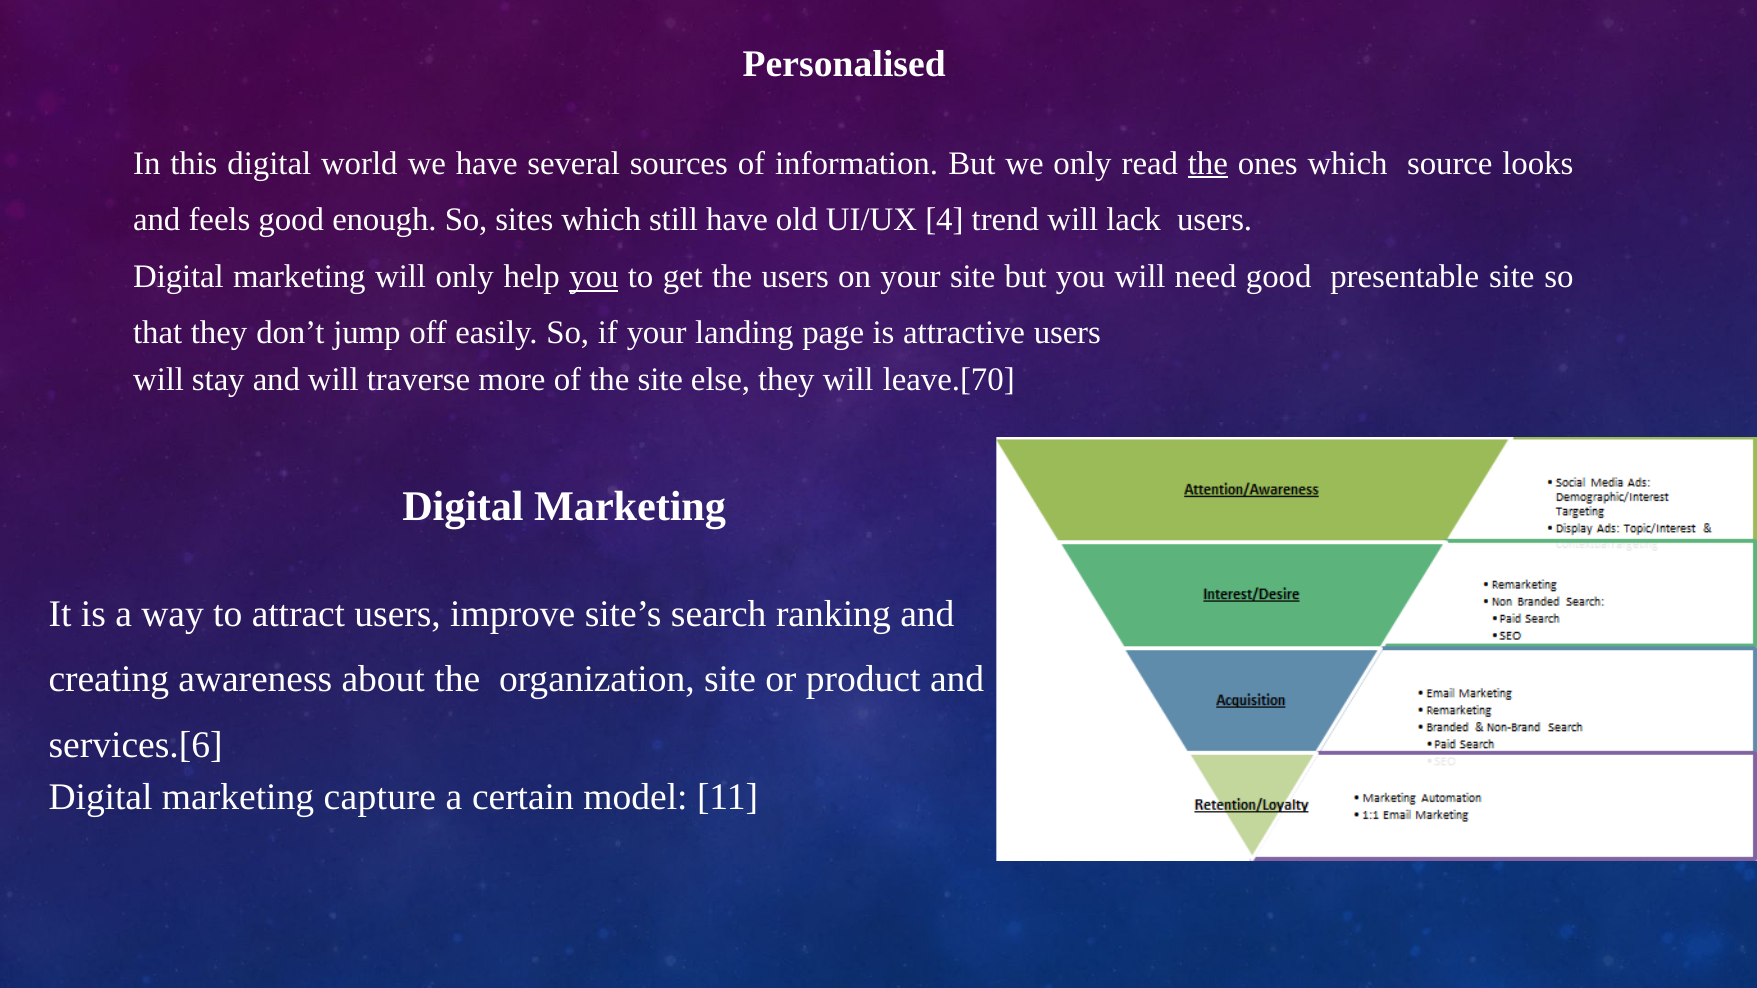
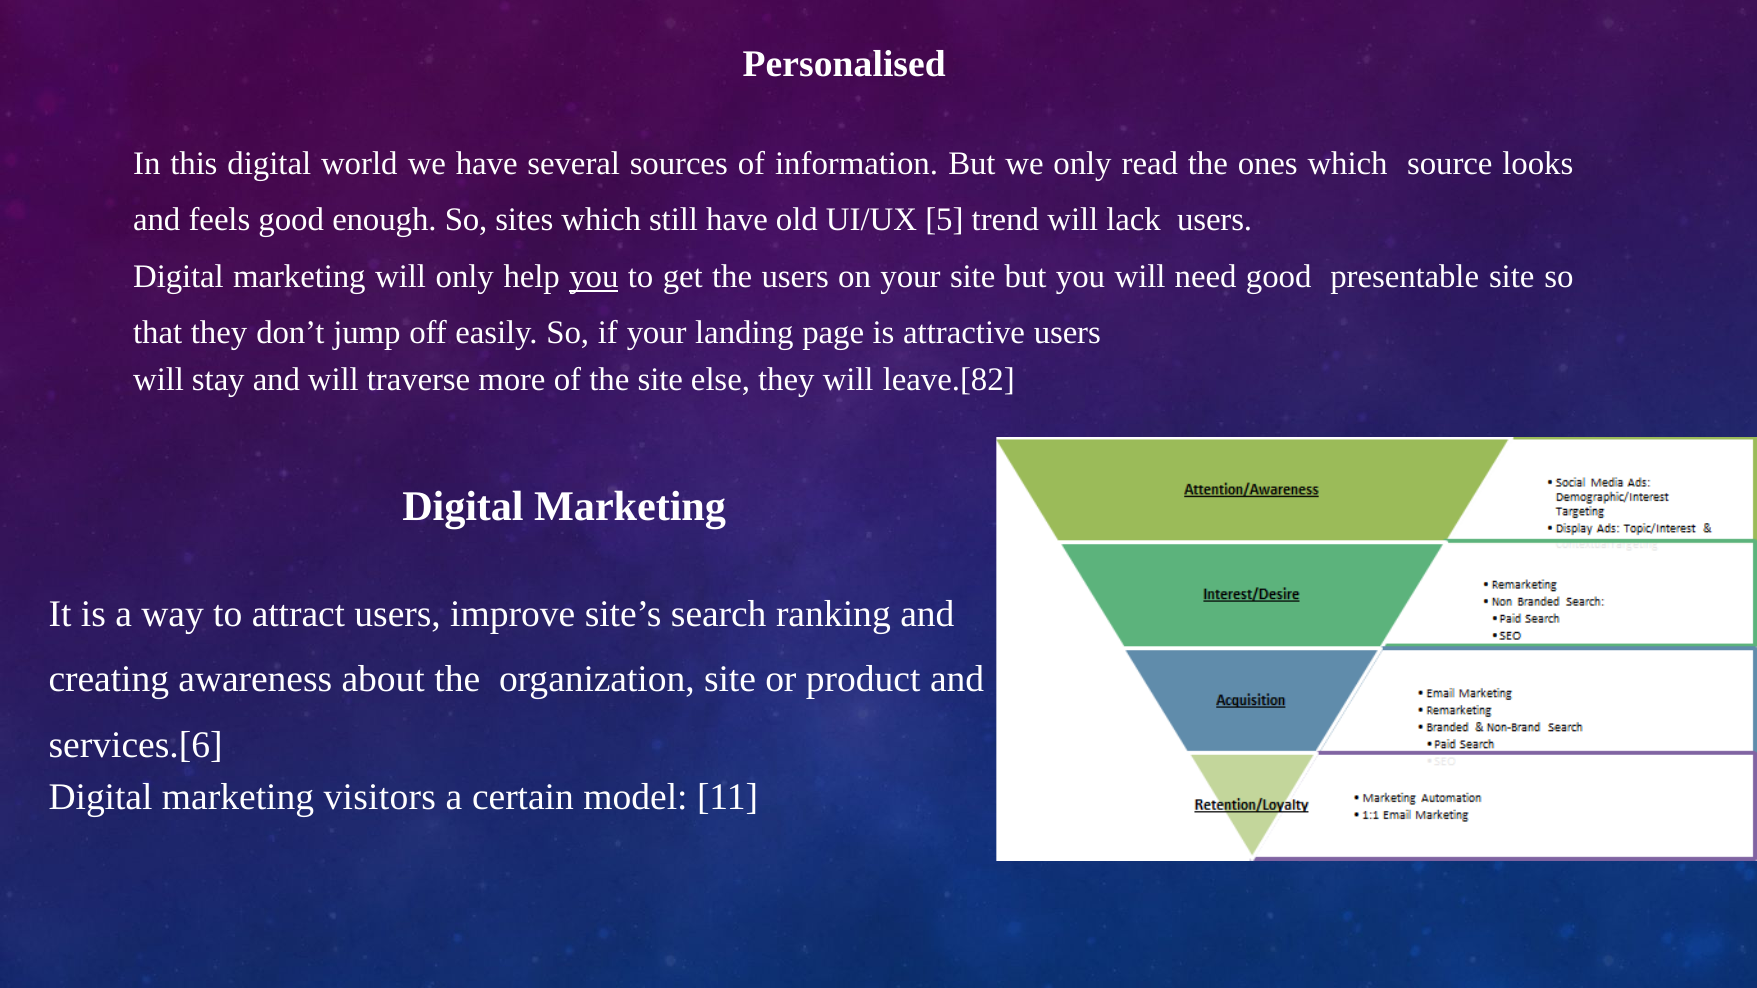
the underline: present -> none (1208, 163)
4: 4 -> 5 (944, 220)
leave.[70: leave.[70 -> leave.[82 (949, 380)
capture: capture -> visitors (380, 798)
